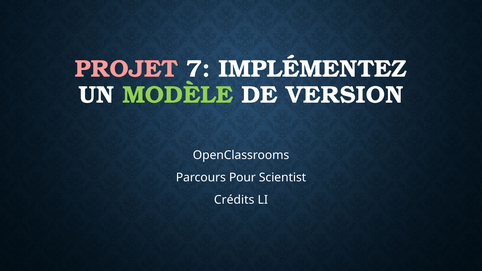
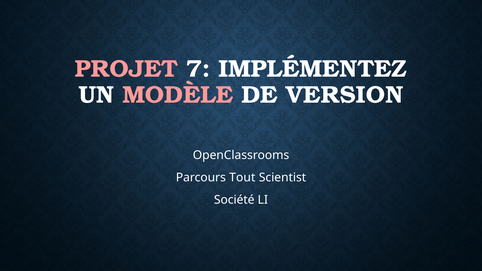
MODÈLE colour: light green -> pink (178, 95)
Pour: Pour -> Tout (242, 178)
Crédits: Crédits -> Société (234, 200)
